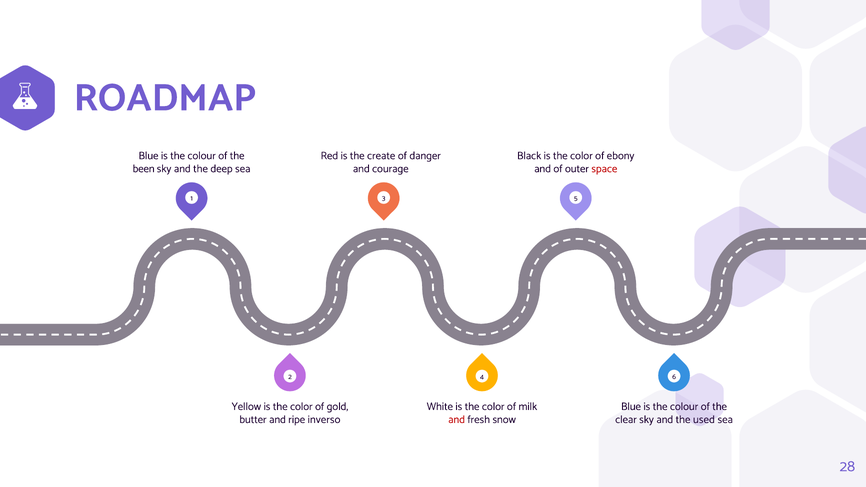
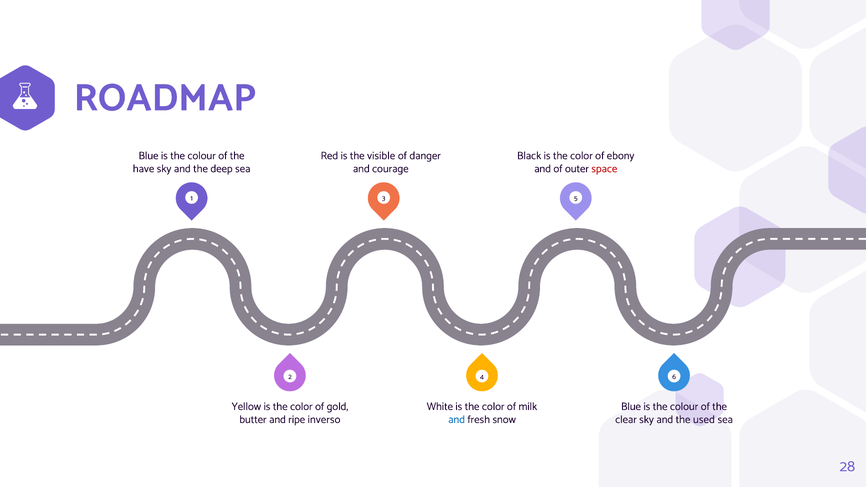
create: create -> visible (381, 156)
been: been -> have (144, 169)
and colour: red -> blue (457, 420)
